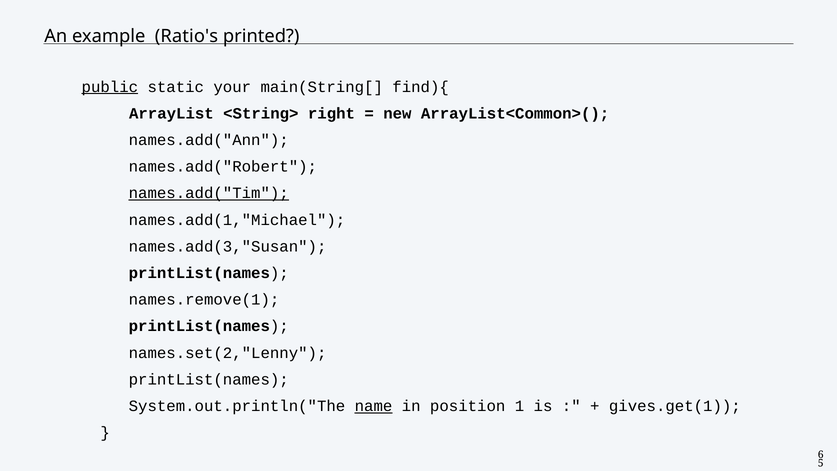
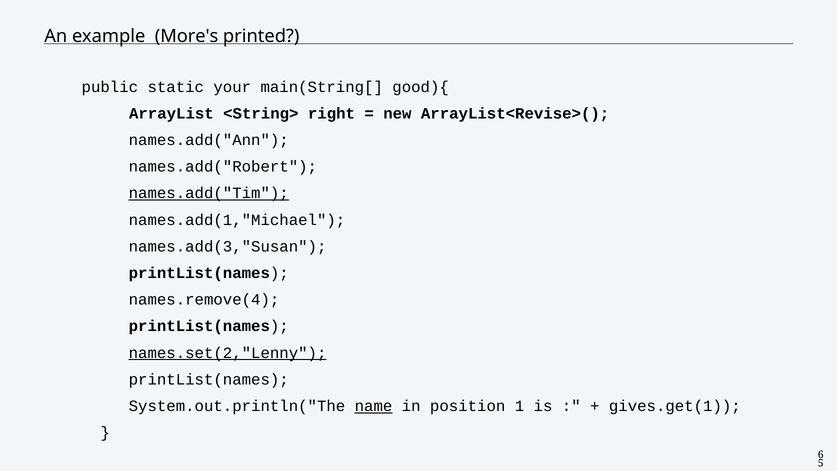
Ratio's: Ratio's -> More's (187, 36)
public underline: present -> none (110, 87)
find){: find){ -> good){ (421, 87)
ArrayList<Common>(: ArrayList<Common>( -> ArrayList<Revise>( (515, 113)
names.remove(1: names.remove(1 -> names.remove(4 (204, 300)
names.set(2,"Lenny underline: none -> present (228, 353)
